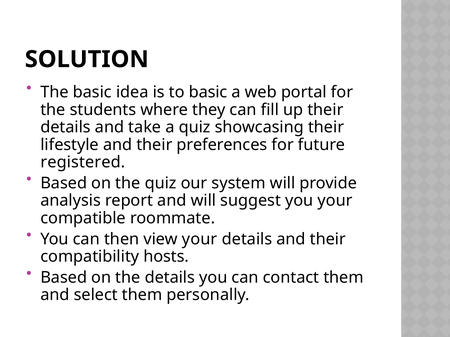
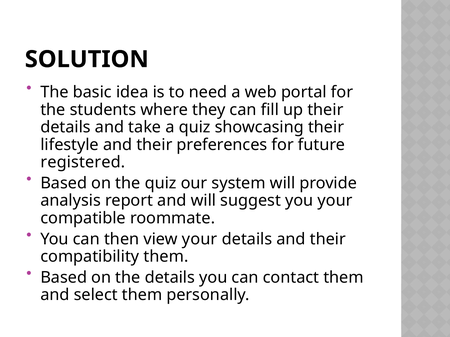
to basic: basic -> need (208, 92)
compatibility hosts: hosts -> them (166, 257)
